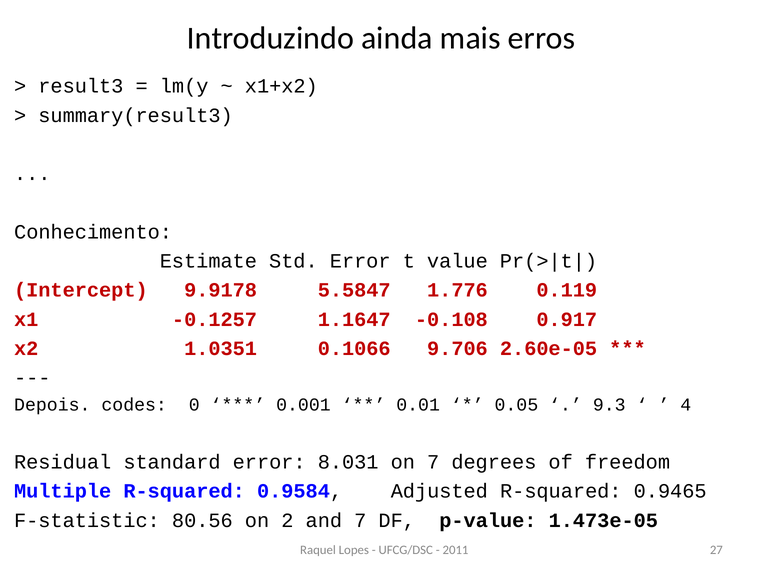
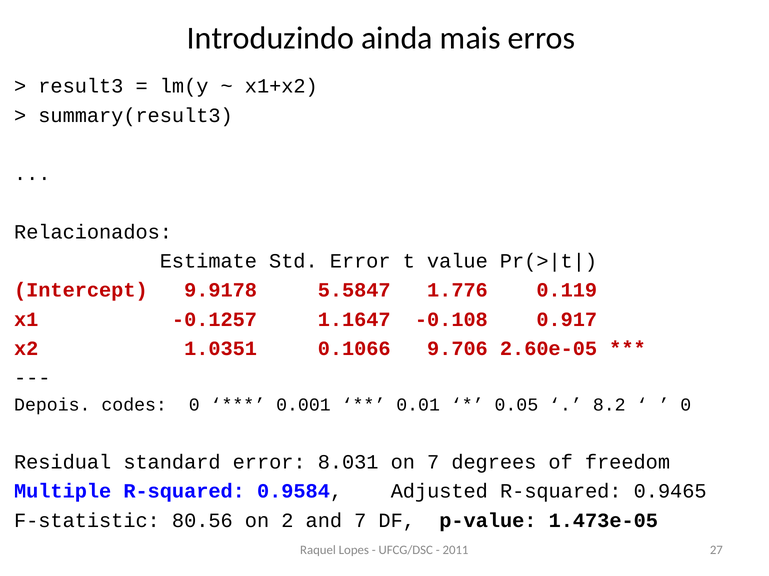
Conhecimento: Conhecimento -> Relacionados (93, 232)
9.3: 9.3 -> 8.2 (609, 406)
4: 4 -> 0 (686, 406)
